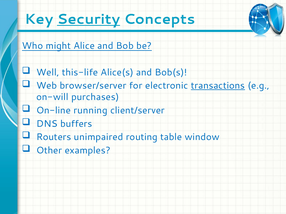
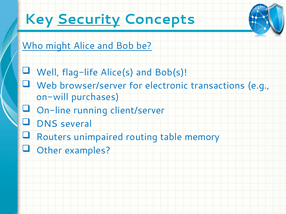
this-life: this-life -> flag-life (80, 72)
transactions underline: present -> none (218, 86)
buffers: buffers -> several (76, 124)
window: window -> memory (202, 137)
